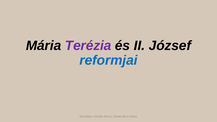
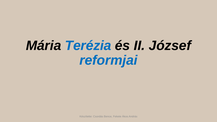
Terézia colour: purple -> blue (88, 46)
